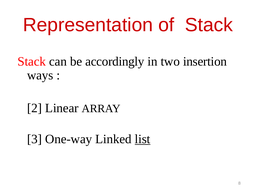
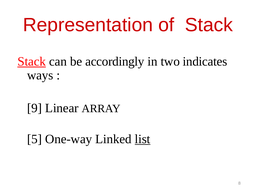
Stack underline: none -> present (32, 61)
insertion: insertion -> indicates (205, 61)
2: 2 -> 9 (35, 108)
3: 3 -> 5 (35, 139)
